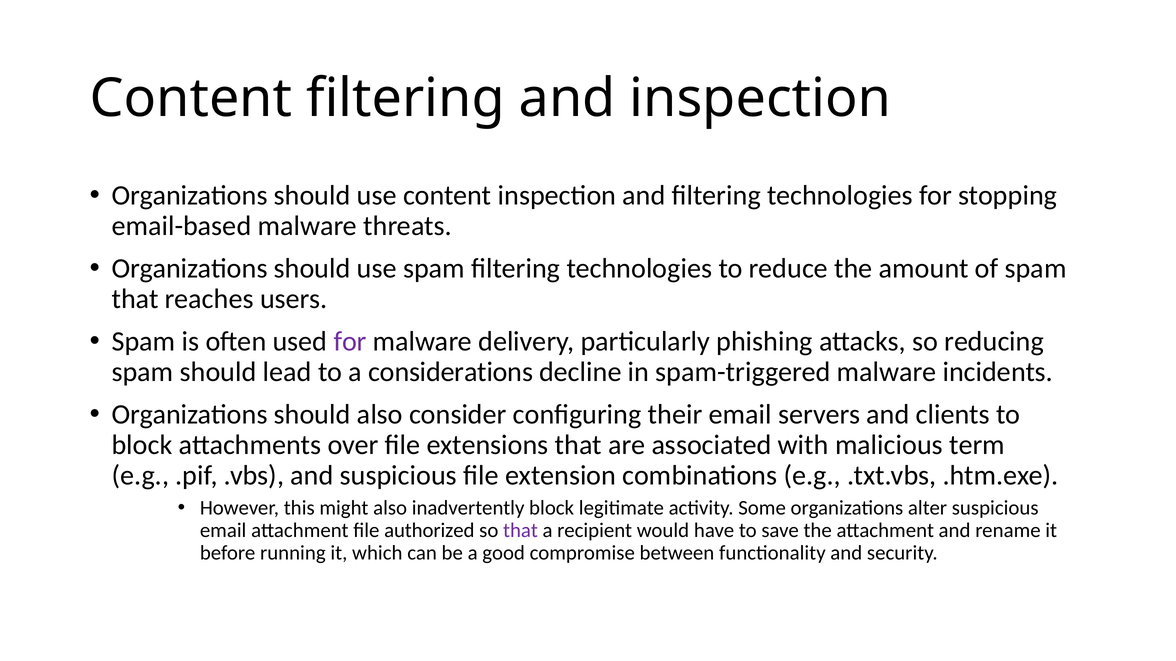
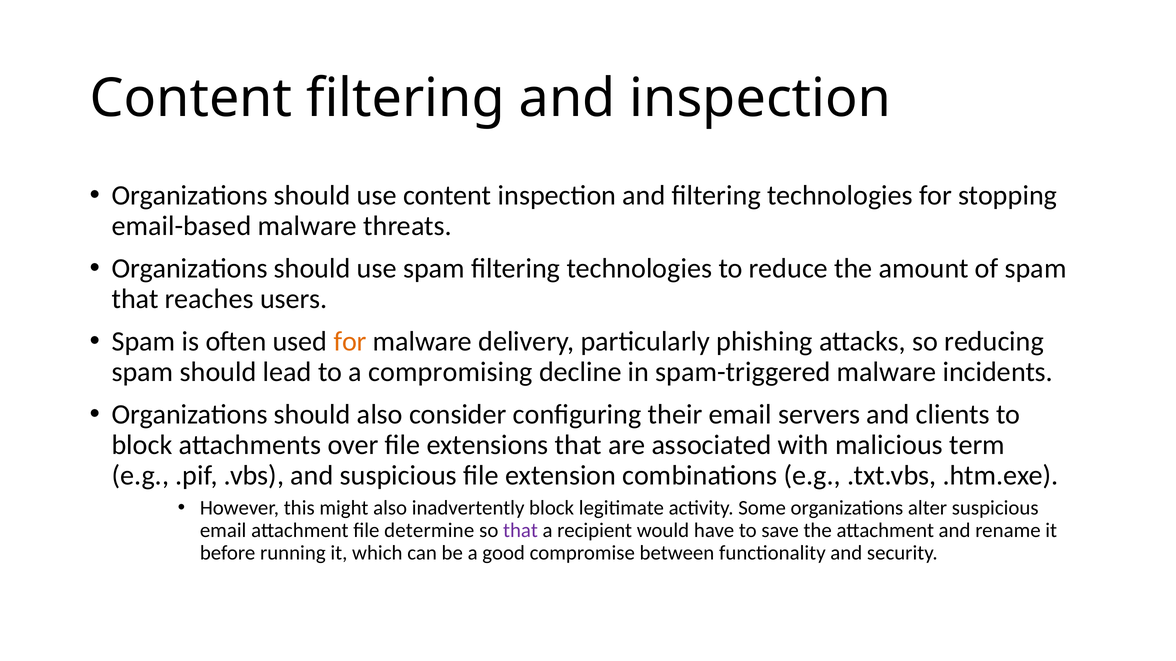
for colour: purple -> orange (350, 342)
considerations: considerations -> compromising (450, 372)
authorized: authorized -> determine (429, 531)
